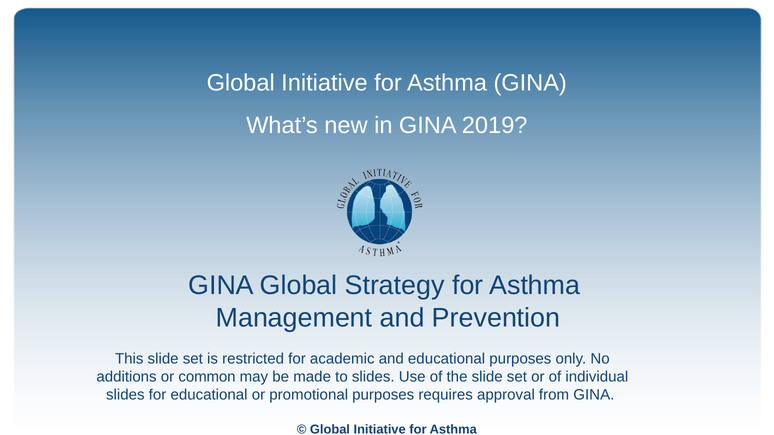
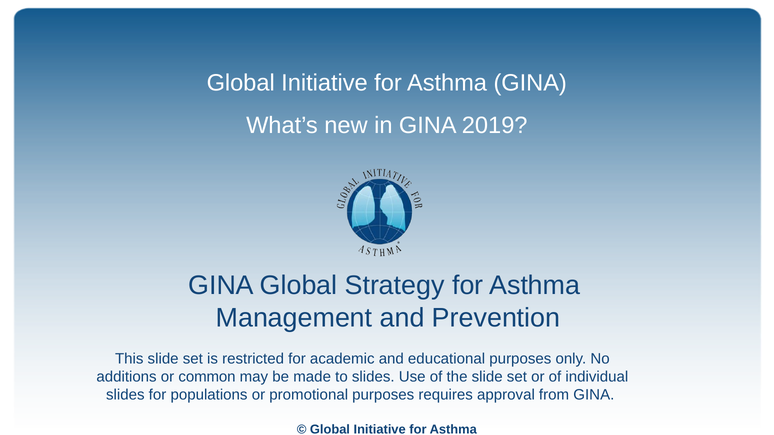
for educational: educational -> populations (209, 395)
